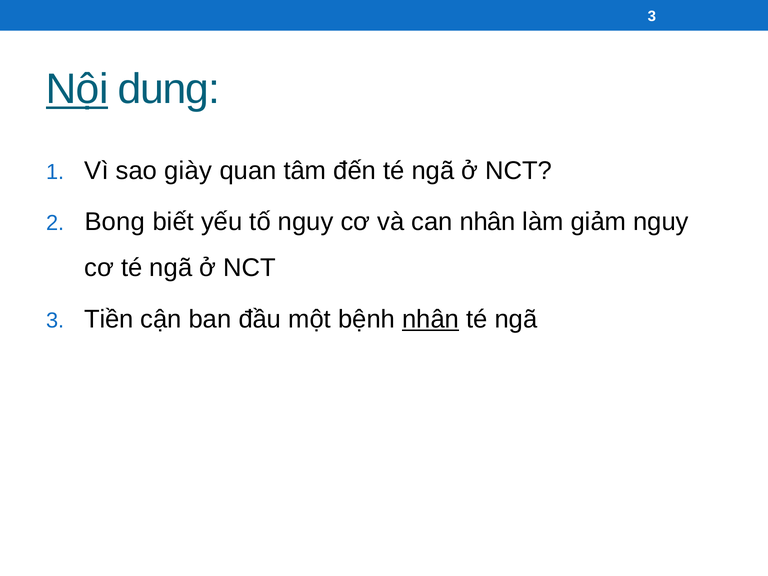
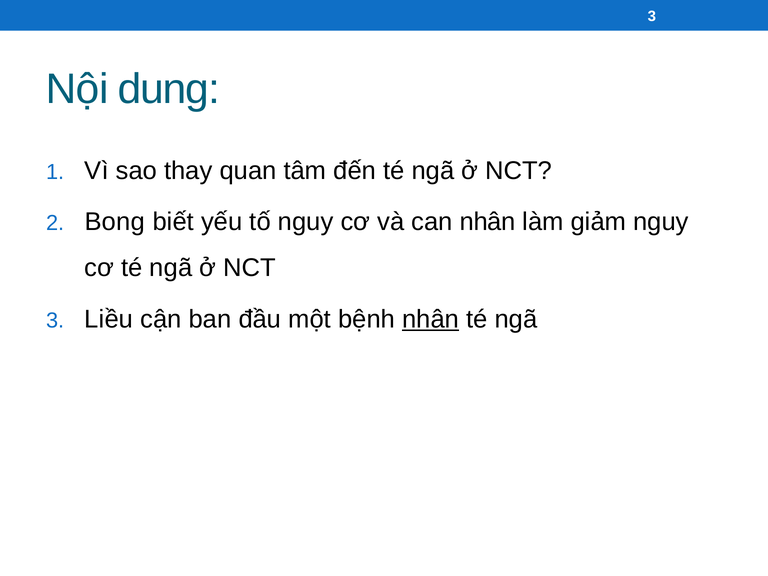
Nội underline: present -> none (77, 89)
giày: giày -> thay (188, 171)
Tiền: Tiền -> Liều (109, 319)
